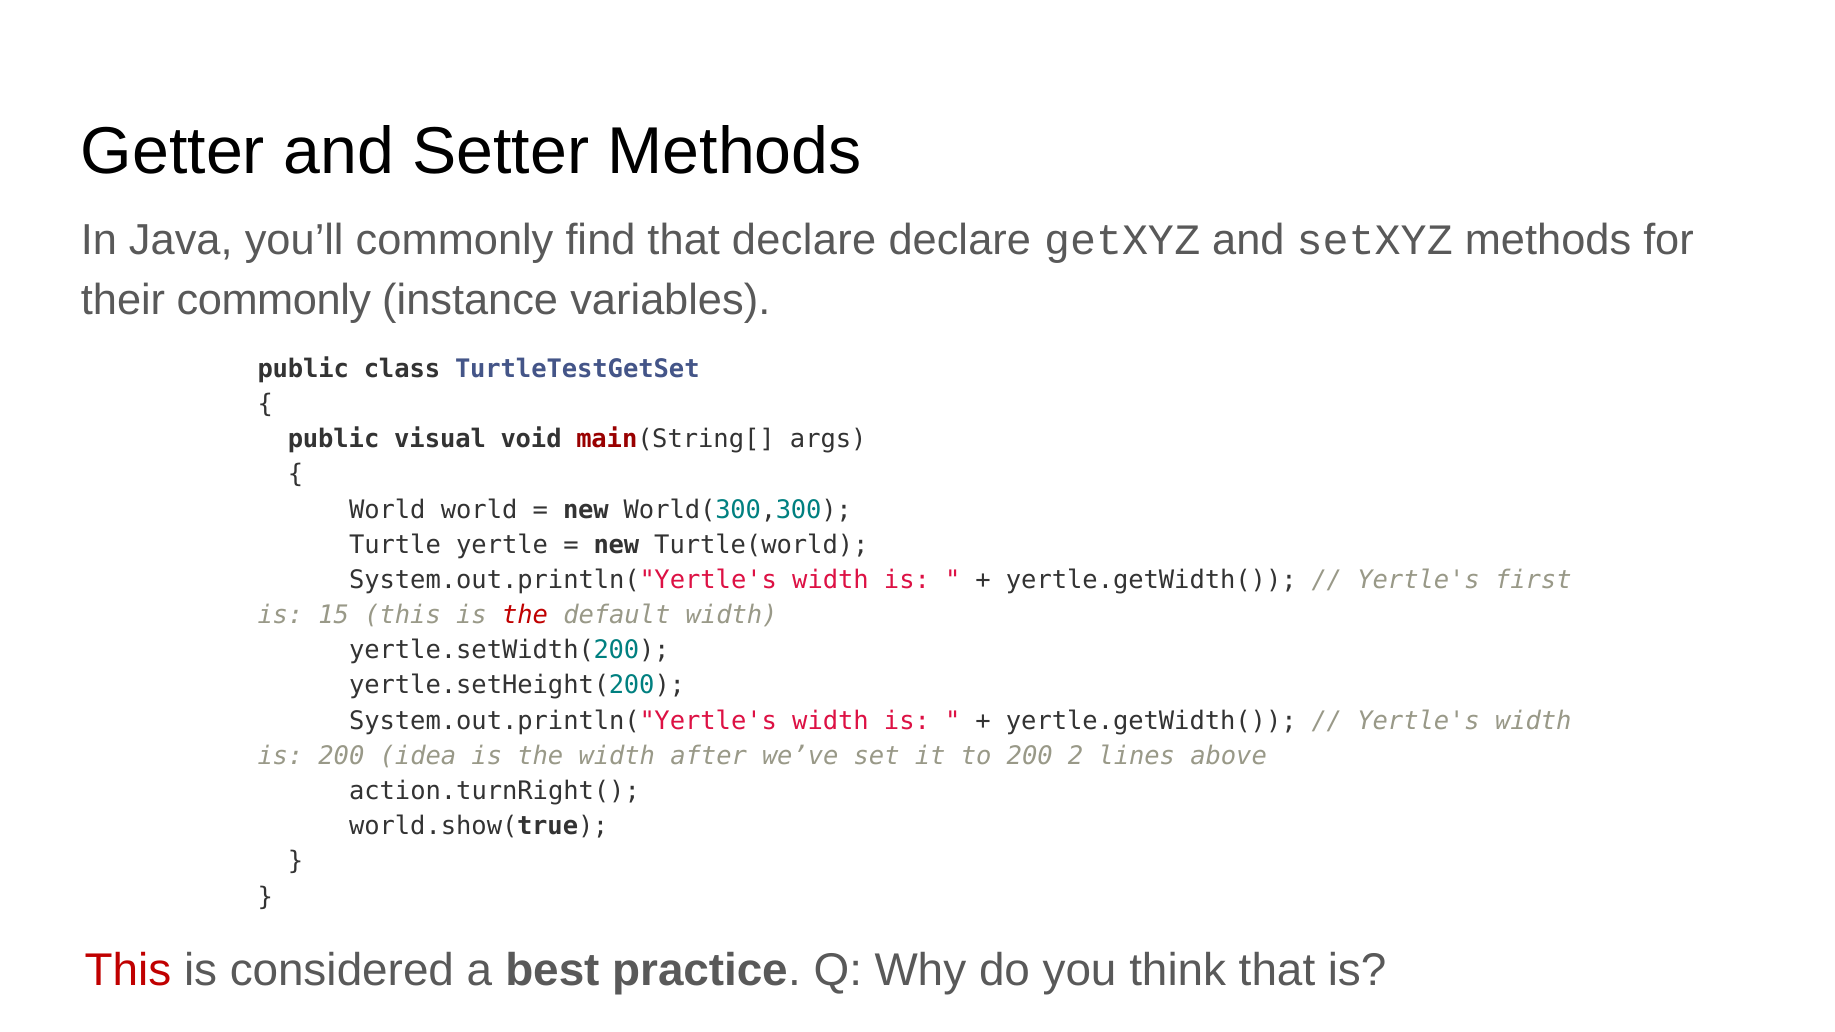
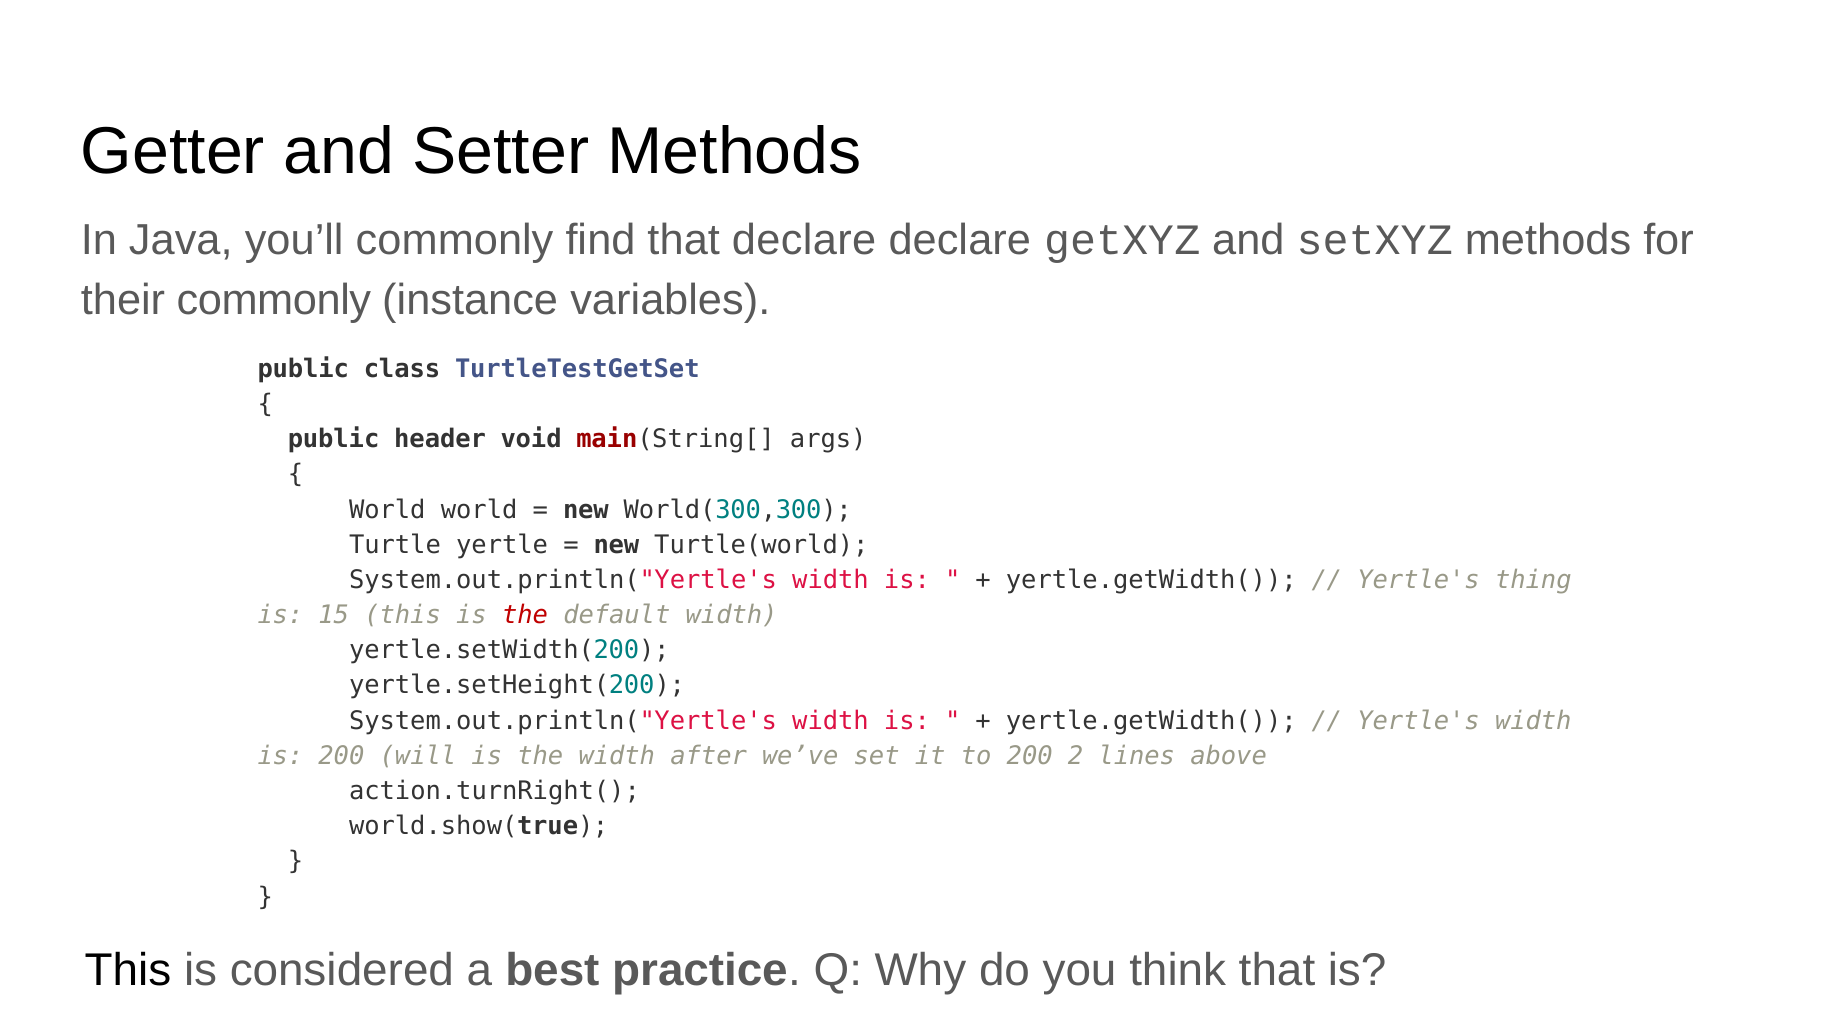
visual: visual -> header (440, 439)
first: first -> thing (1533, 580)
idea: idea -> will (418, 756)
This colour: red -> black (128, 971)
